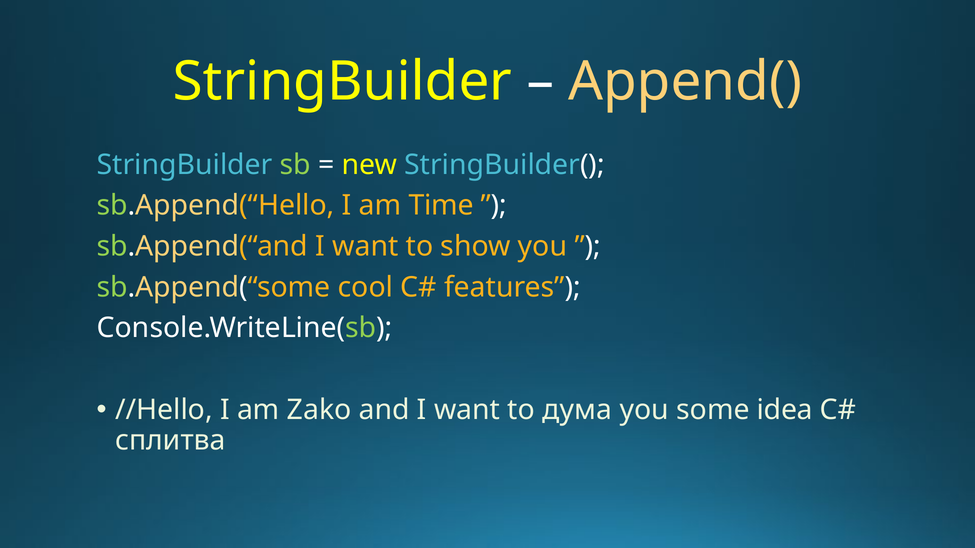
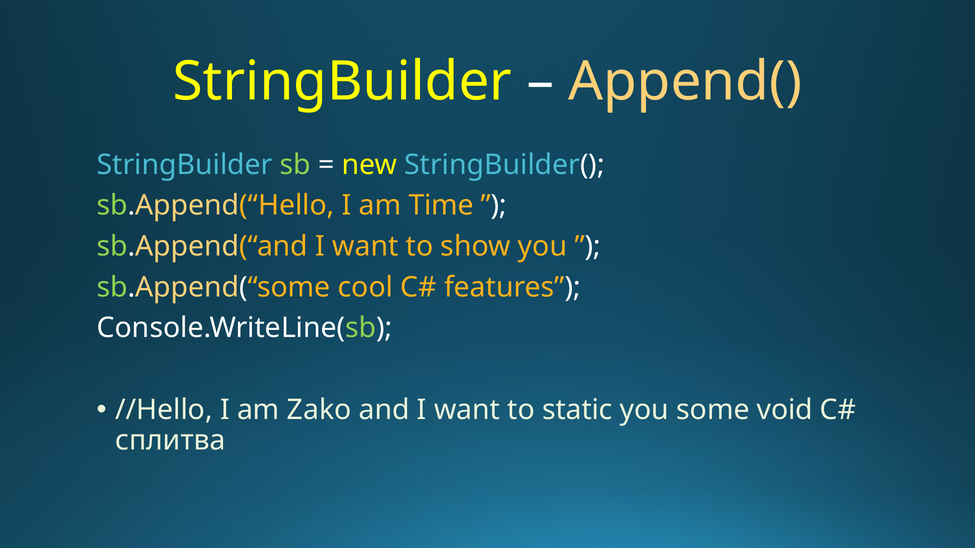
дума: дума -> static (577, 410)
idea: idea -> void (785, 410)
